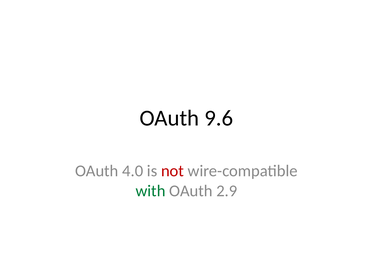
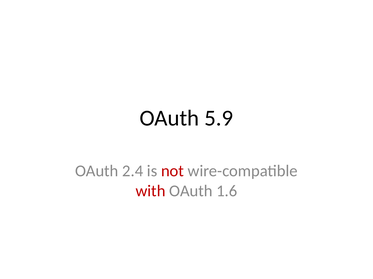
9.6: 9.6 -> 5.9 (219, 118)
4.0: 4.0 -> 2.4 (133, 171)
with colour: green -> red (151, 191)
2.9: 2.9 -> 1.6 (227, 191)
